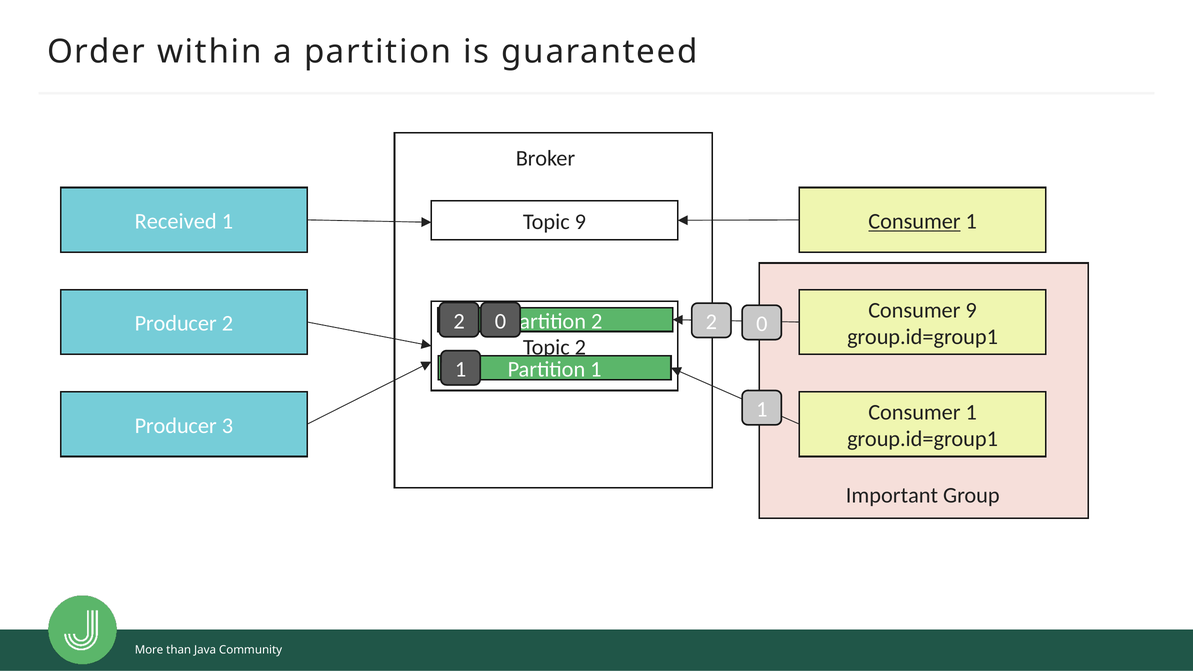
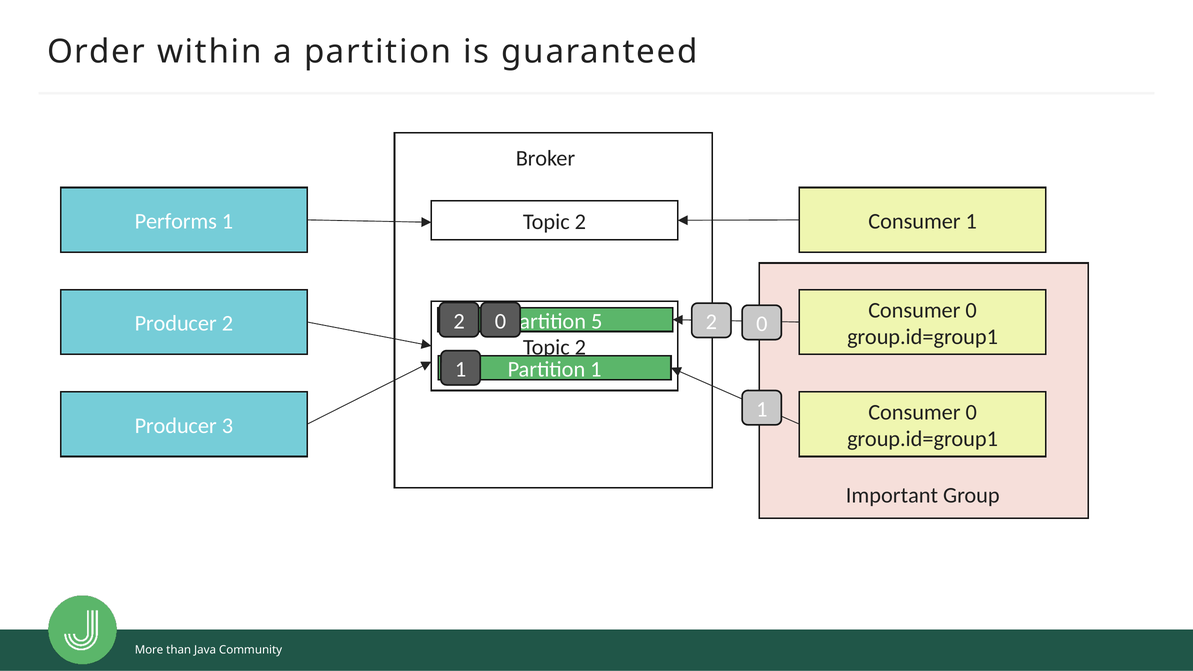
Received: Received -> Performs (176, 221)
1 Topic 9: 9 -> 2 (580, 222)
Consumer underline: present -> none (914, 221)
9: 9 -> 0 (971, 310)
2: 2 -> 5 (597, 321)
1: 1 -> 0 (971, 412)
